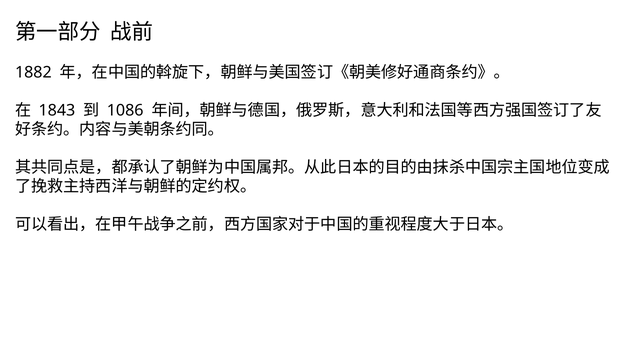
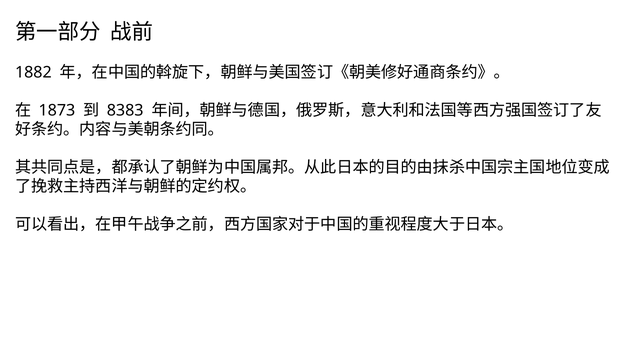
1843: 1843 -> 1873 (57, 110)
1086: 1086 -> 8383 (125, 110)
